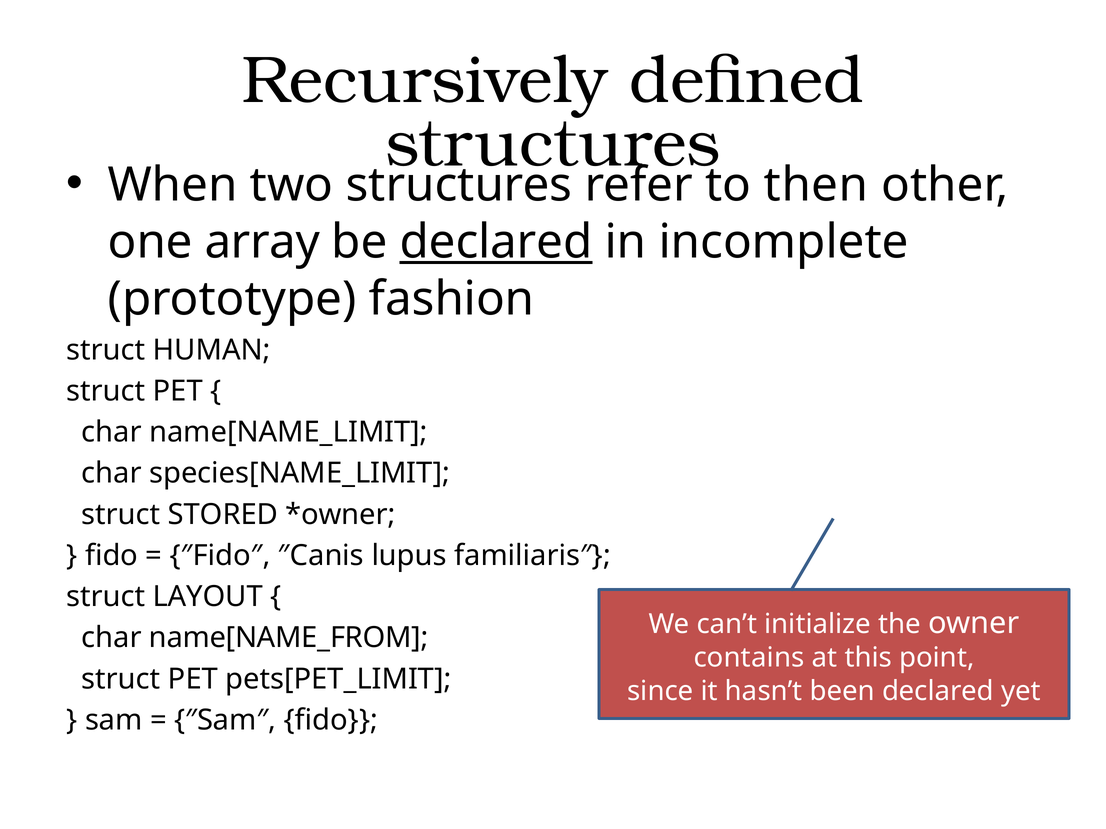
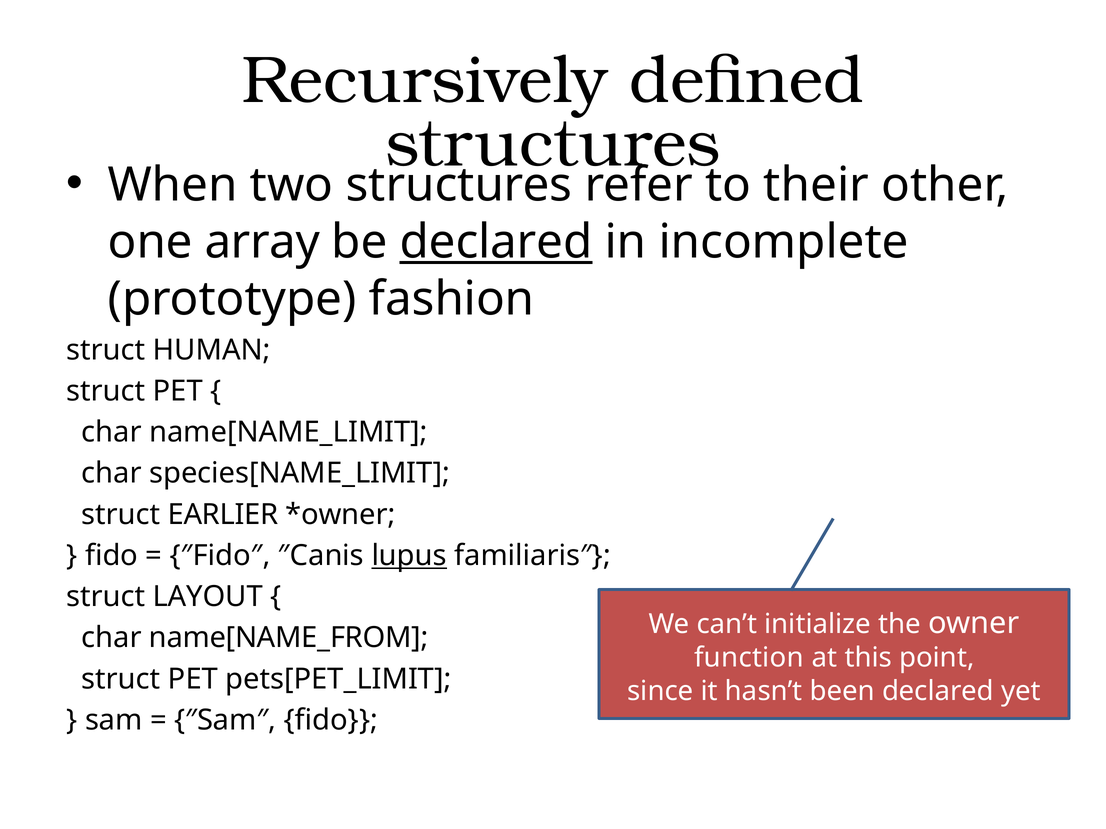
then: then -> their (816, 185)
STORED: STORED -> EARLIER (223, 515)
lupus underline: none -> present (409, 556)
contains: contains -> function (749, 658)
